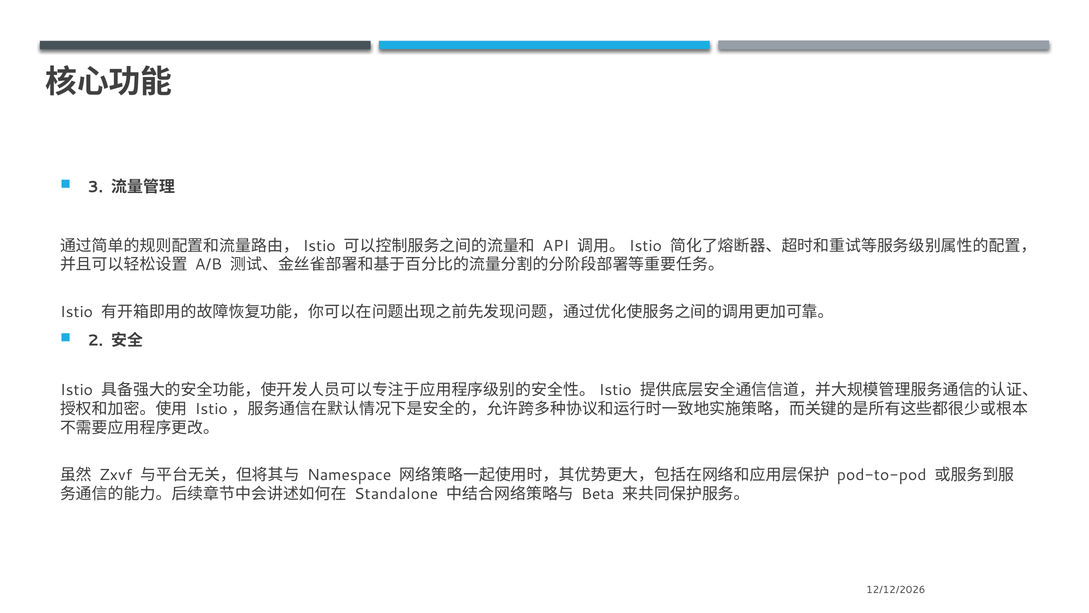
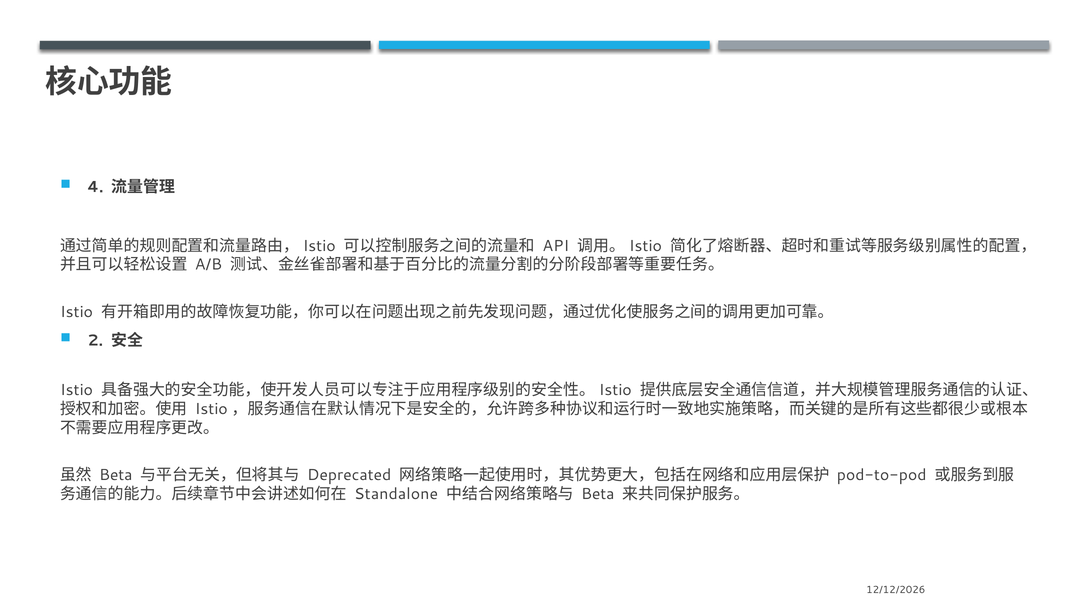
3: 3 -> 4 (95, 187)
Zxvf: Zxvf -> Beta (116, 475)
Namespace: Namespace -> Deprecated (349, 475)
